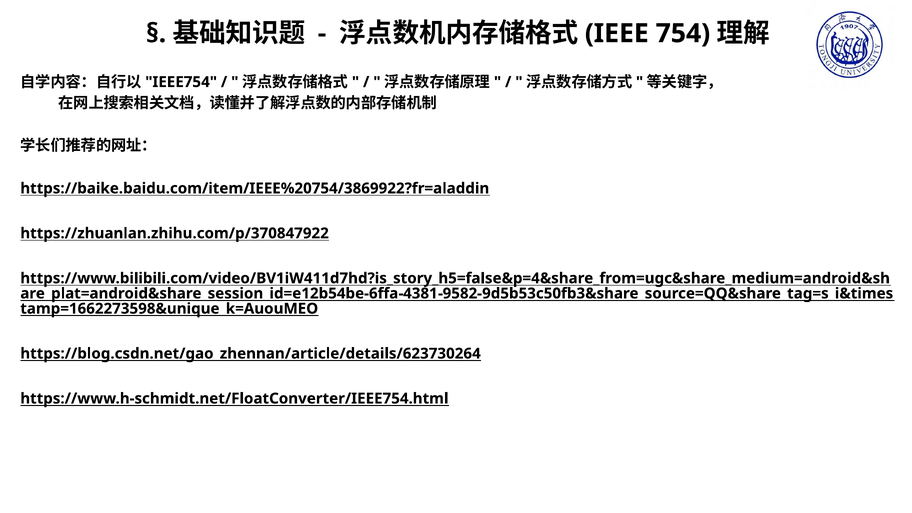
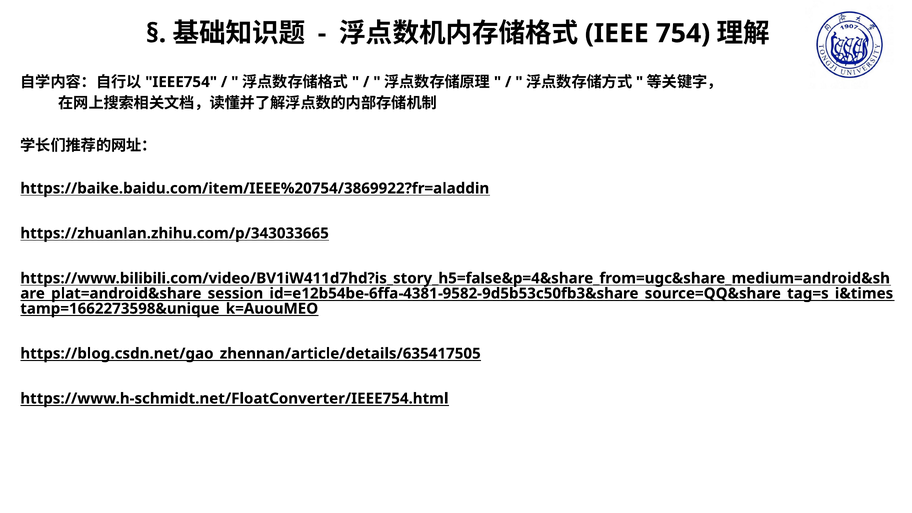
https://zhuanlan.zhihu.com/p/370847922: https://zhuanlan.zhihu.com/p/370847922 -> https://zhuanlan.zhihu.com/p/343033665 (175, 233)
https://blog.csdn.net/gao_zhennan/article/details/623730264: https://blog.csdn.net/gao_zhennan/article/details/623730264 -> https://blog.csdn.net/gao_zhennan/article/details/635417505 (251, 354)
